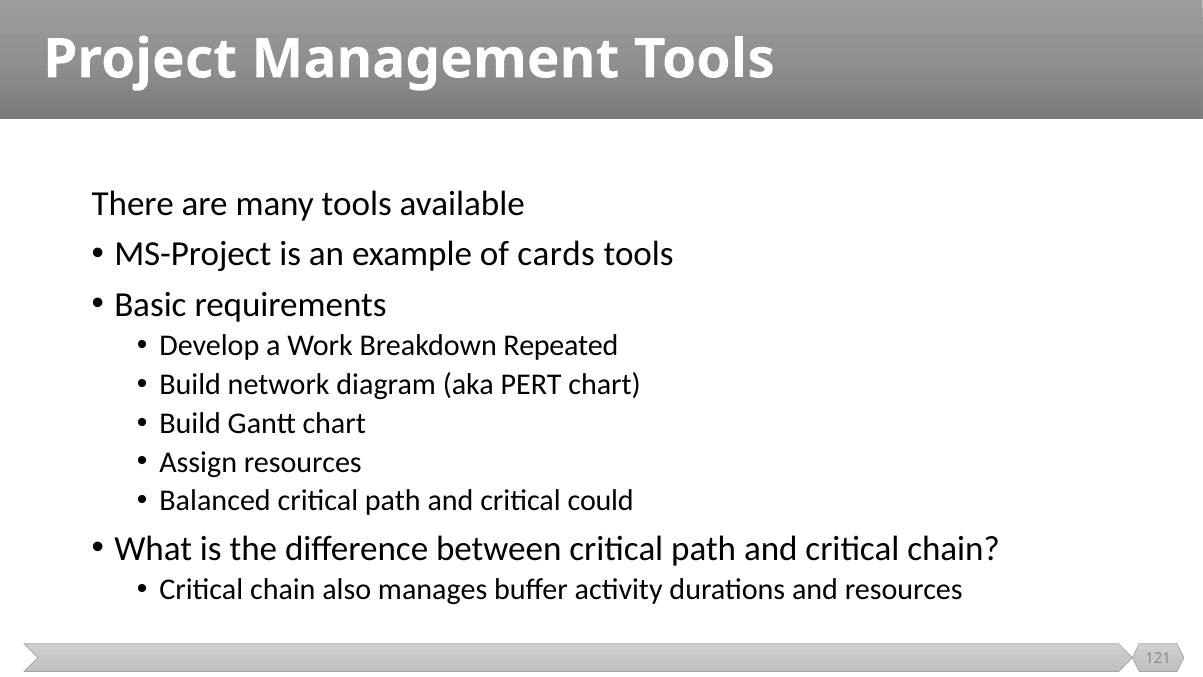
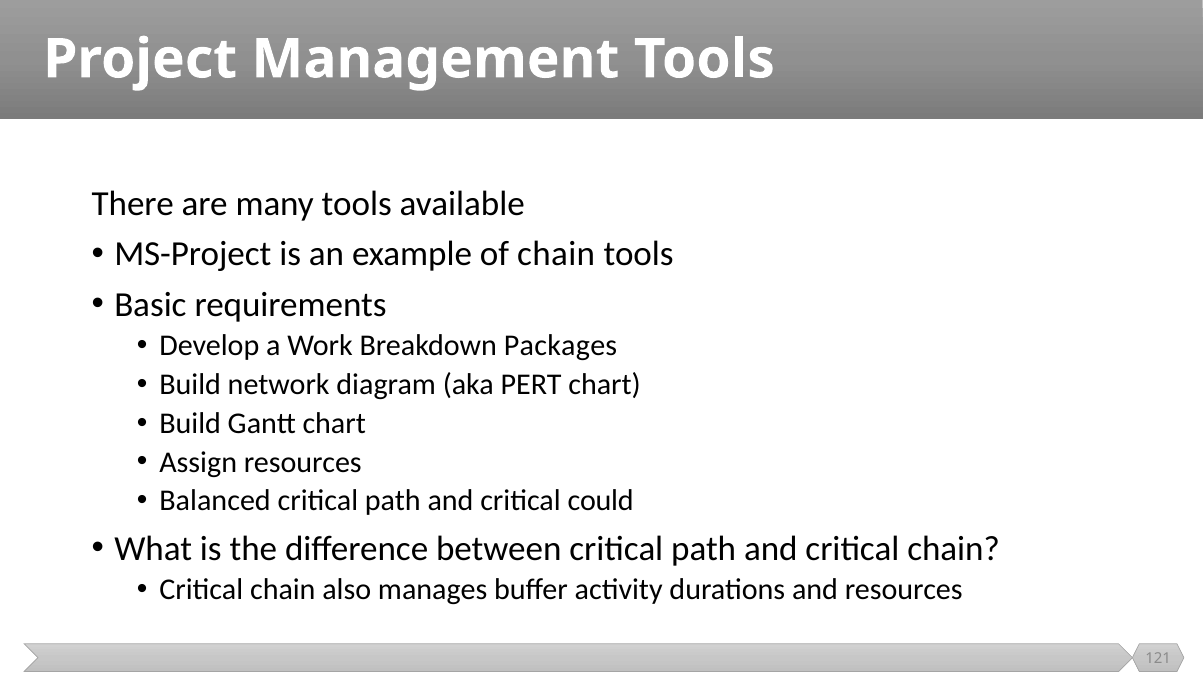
of cards: cards -> chain (556, 254)
Repeated: Repeated -> Packages (561, 346)
